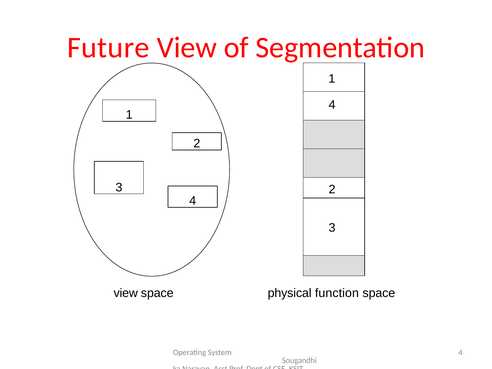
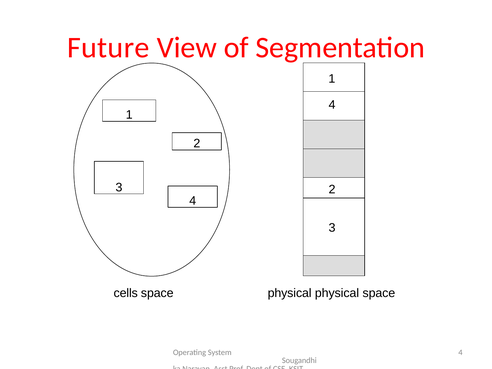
view: view -> cells (126, 293)
physical function: function -> physical (337, 293)
